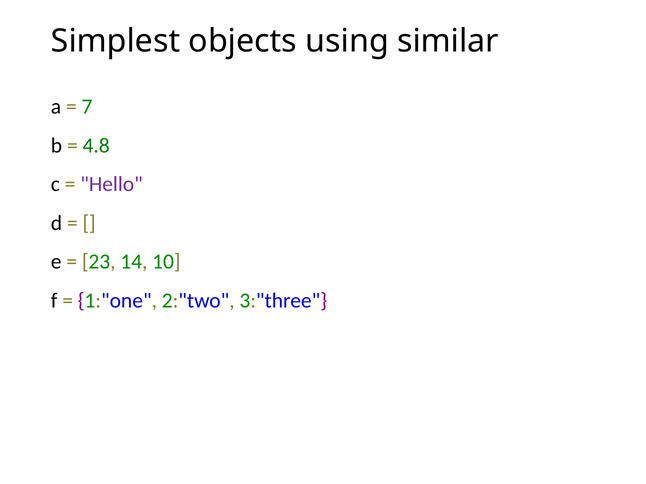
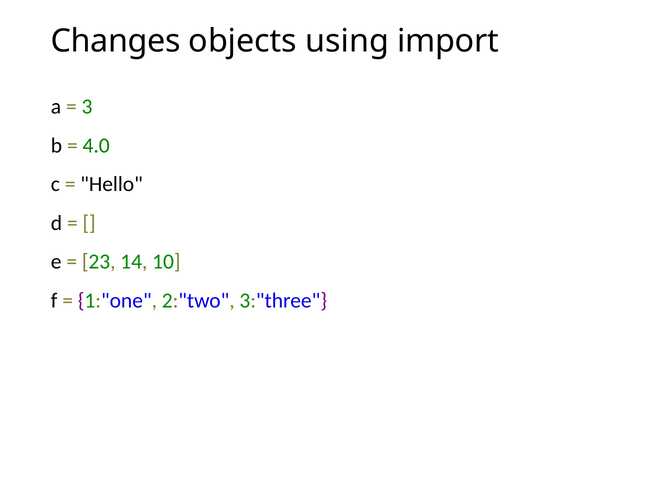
Simplest: Simplest -> Changes (116, 41)
similar: similar -> import (448, 41)
7: 7 -> 3 (87, 107)
4.8: 4.8 -> 4.0 (96, 146)
Hello colour: purple -> black (112, 184)
